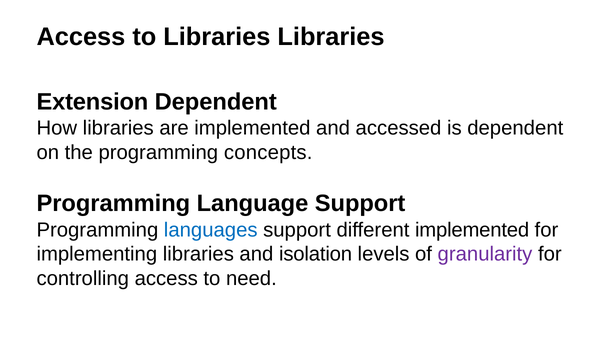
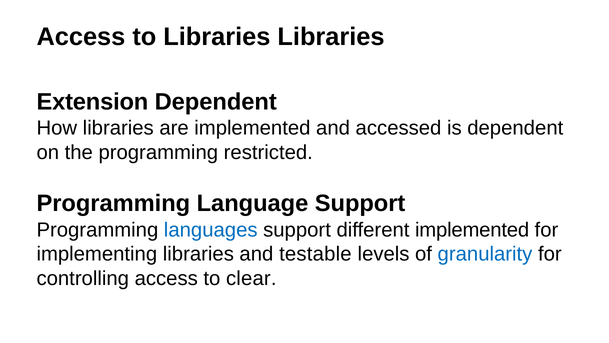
concepts: concepts -> restricted (268, 152)
isolation: isolation -> testable (315, 254)
granularity colour: purple -> blue (485, 254)
need: need -> clear (251, 278)
